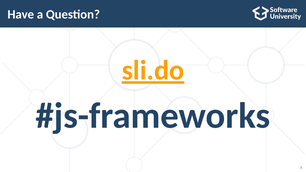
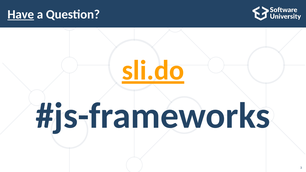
Have underline: none -> present (21, 14)
